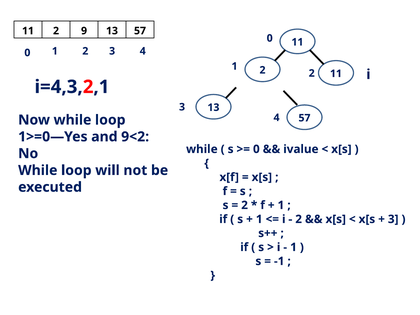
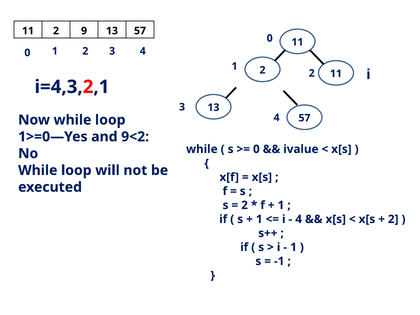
2: 2 -> 4 (299, 219)
3: 3 -> 2 (393, 219)
